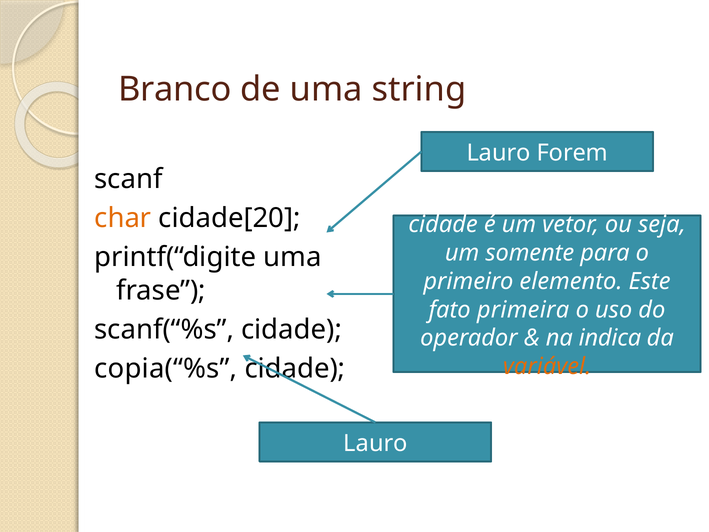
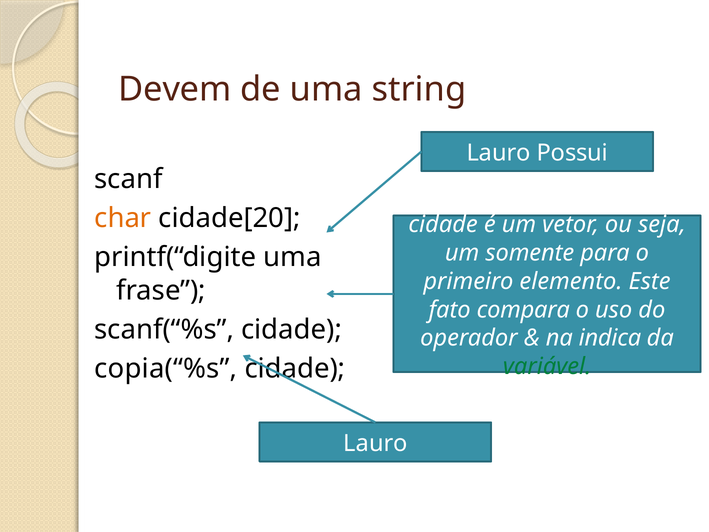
Branco: Branco -> Devem (175, 89)
Forem: Forem -> Possui (572, 153)
primeira: primeira -> compara (523, 310)
variável colour: orange -> green (547, 366)
